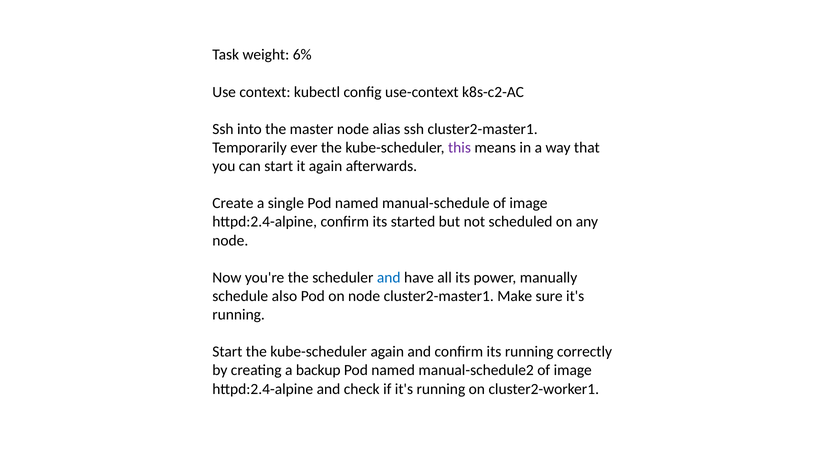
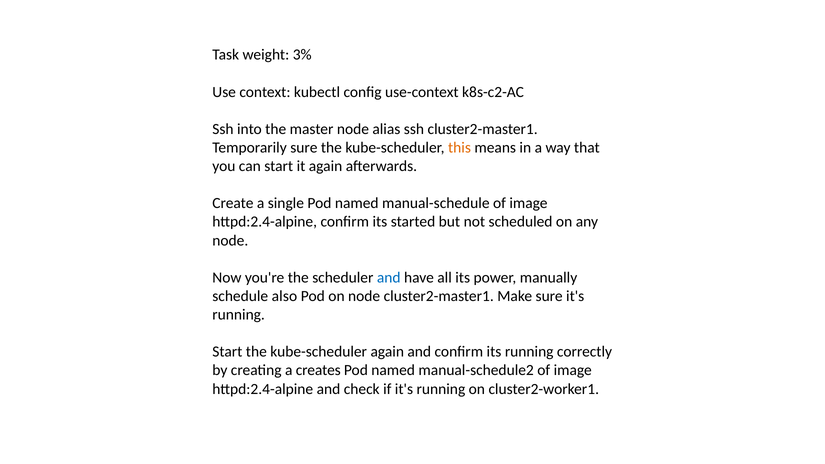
6%: 6% -> 3% (302, 55)
Temporarily ever: ever -> sure (304, 148)
this colour: purple -> orange (460, 148)
backup: backup -> creates (318, 370)
